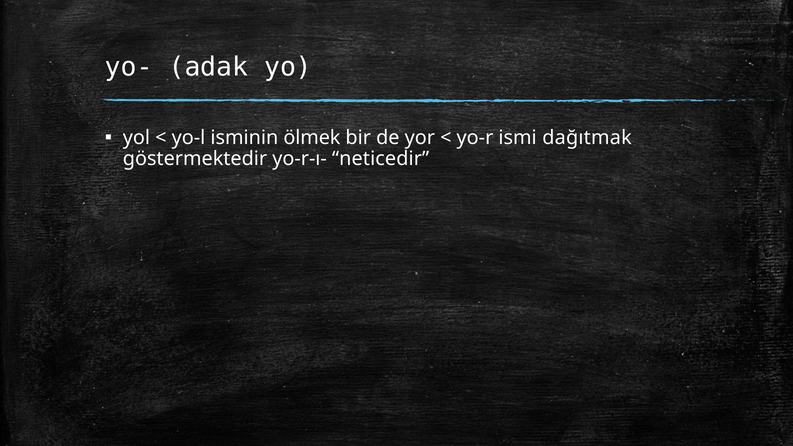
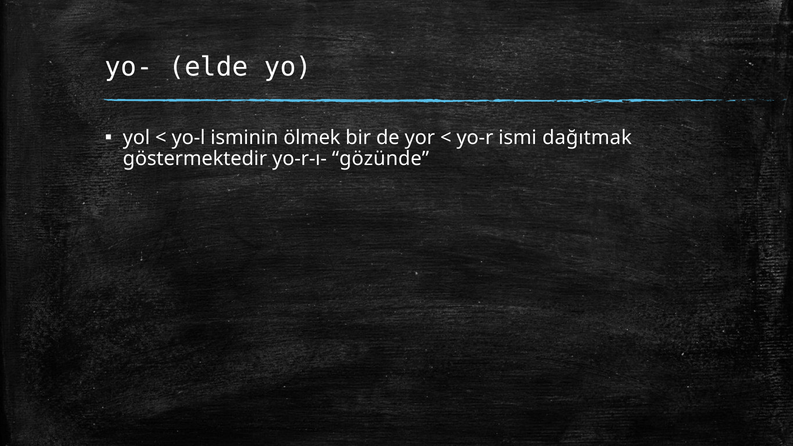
adak: adak -> elde (208, 67)
neticedir: neticedir -> gözünde (381, 159)
